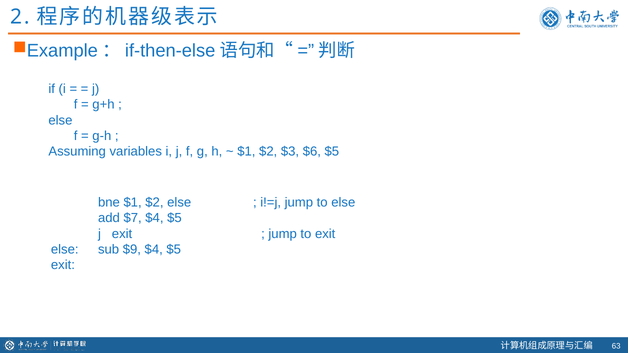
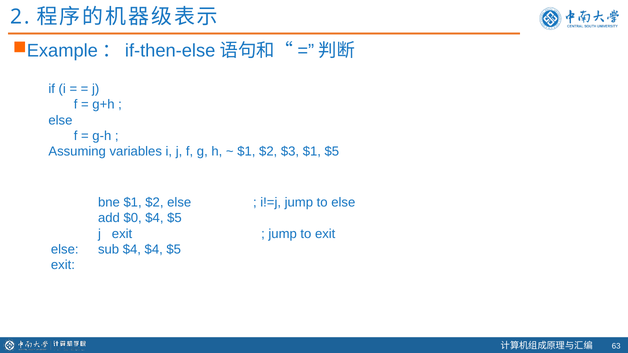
$3 $6: $6 -> $1 (312, 152)
$7: $7 -> $0 (133, 218)
sub $9: $9 -> $4 (132, 250)
